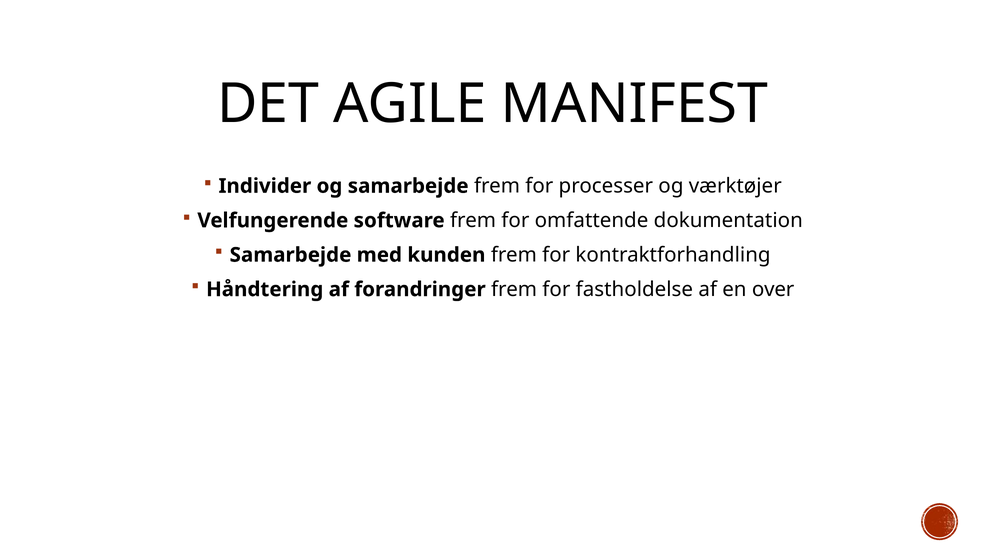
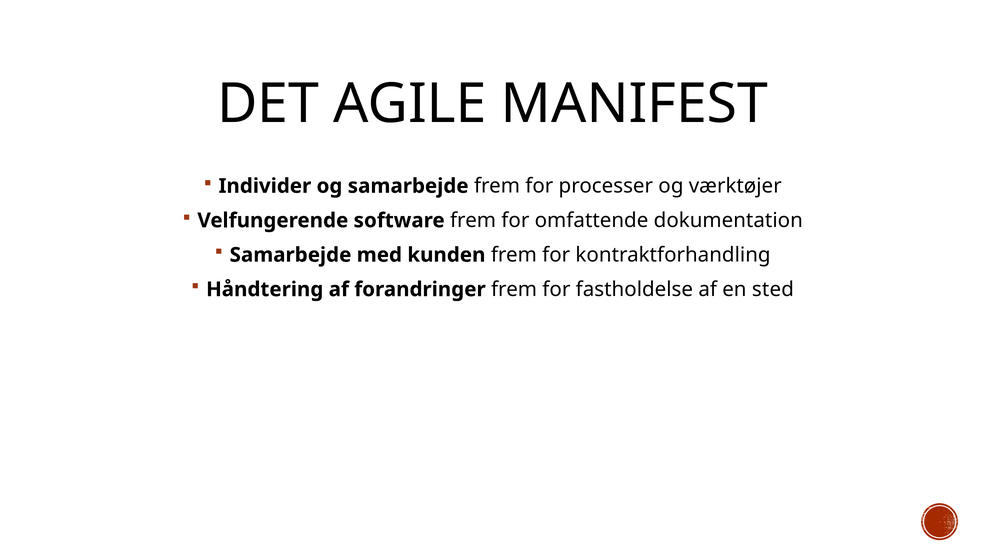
over: over -> sted (773, 289)
